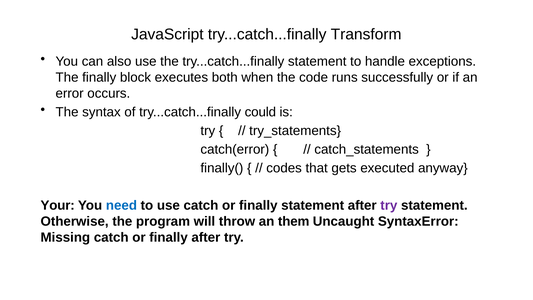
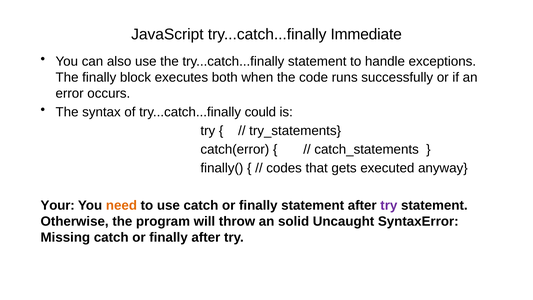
Transform: Transform -> Immediate (366, 34)
need colour: blue -> orange (121, 205)
them: them -> solid (294, 221)
